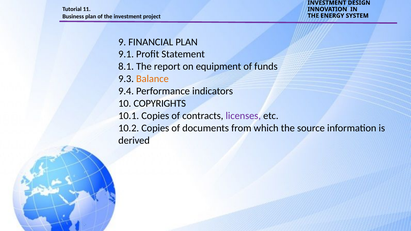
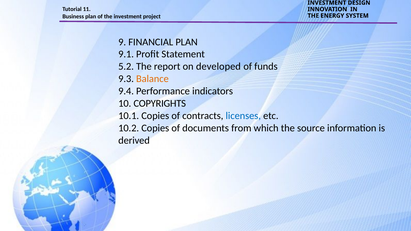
8.1: 8.1 -> 5.2 (126, 67)
equipment: equipment -> developed (218, 67)
licenses colour: purple -> blue (243, 116)
